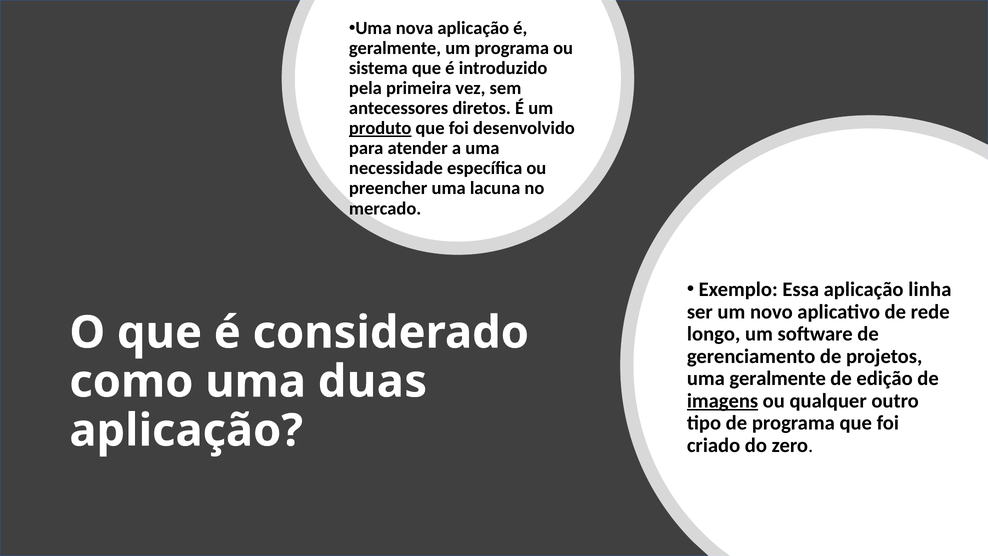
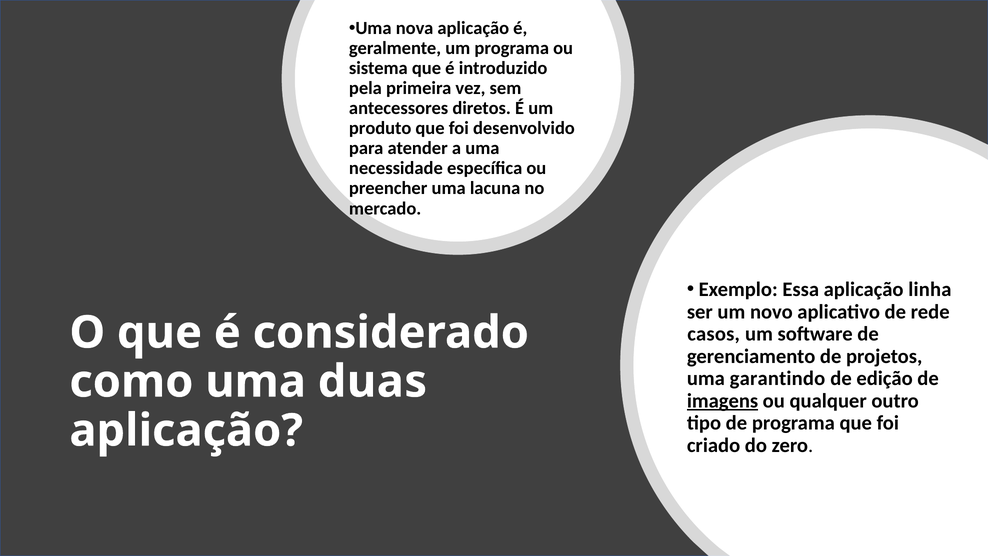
produto underline: present -> none (380, 128)
longo: longo -> casos (714, 334)
uma geralmente: geralmente -> garantindo (777, 378)
